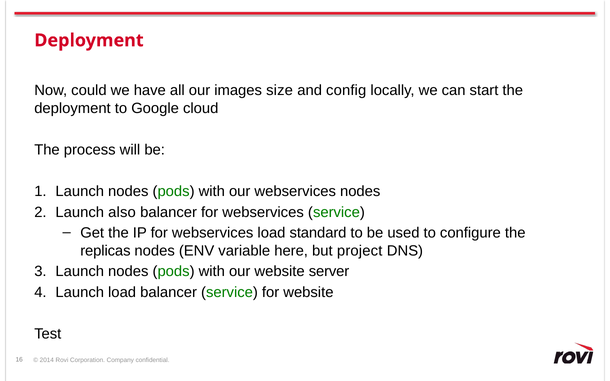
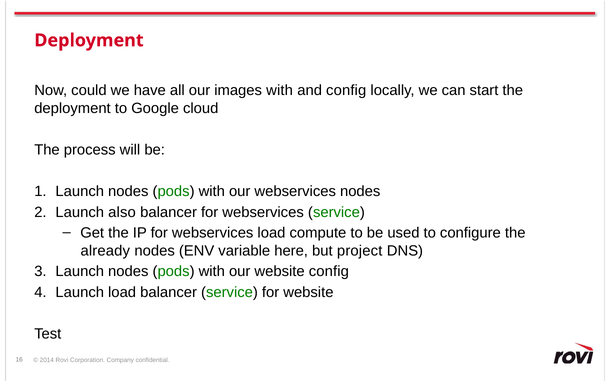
images size: size -> with (280, 91)
standard: standard -> compute (318, 233)
replicas: replicas -> already (105, 251)
website server: server -> config (329, 272)
